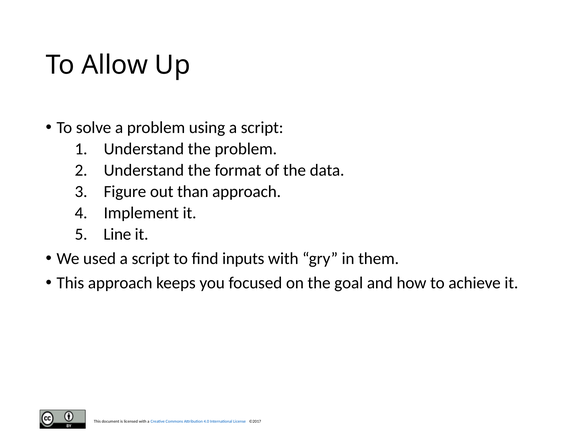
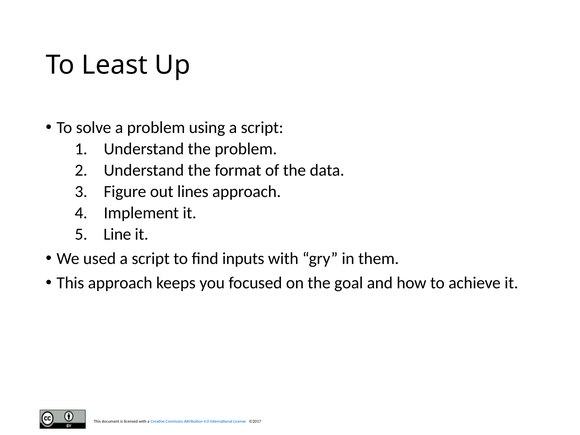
Allow: Allow -> Least (115, 65)
than: than -> lines (193, 192)
